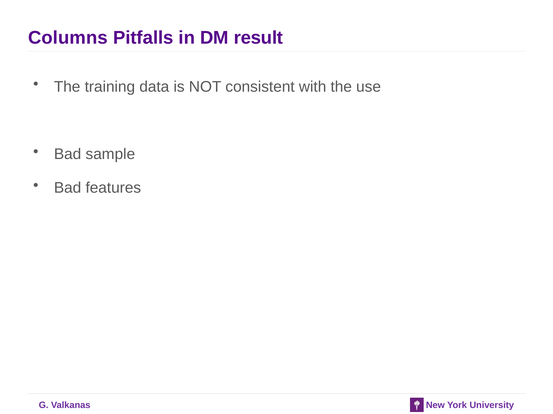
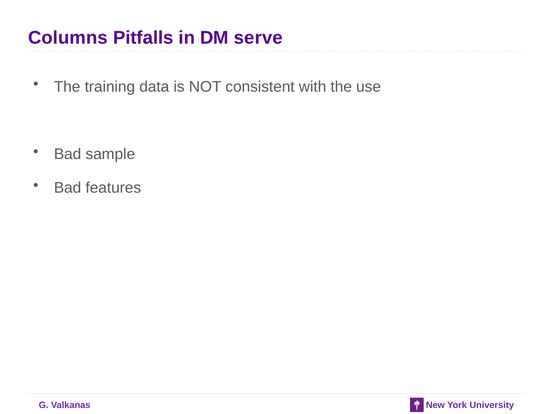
result: result -> serve (258, 38)
